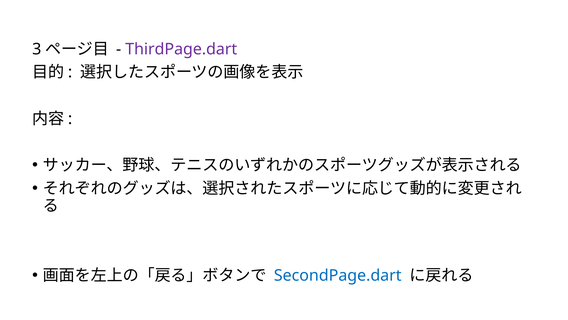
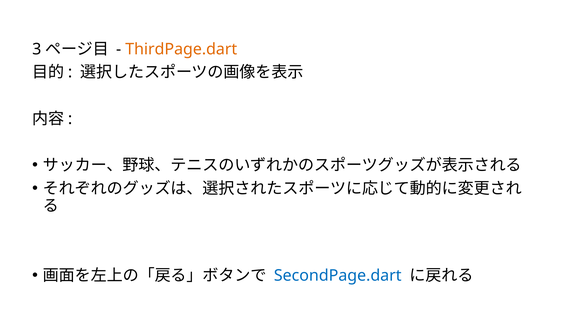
ThirdPage.dart colour: purple -> orange (181, 49)
